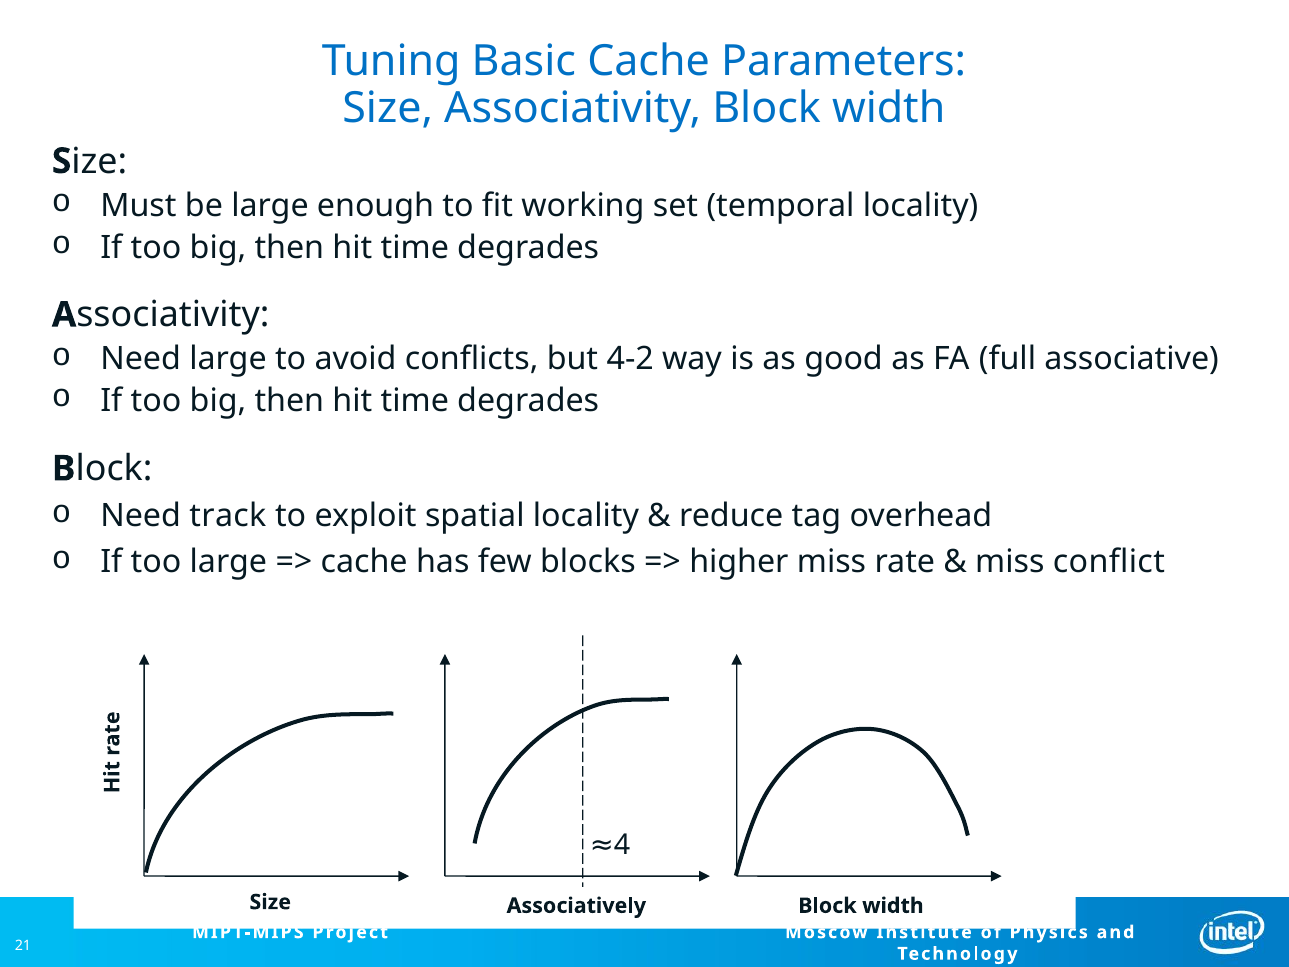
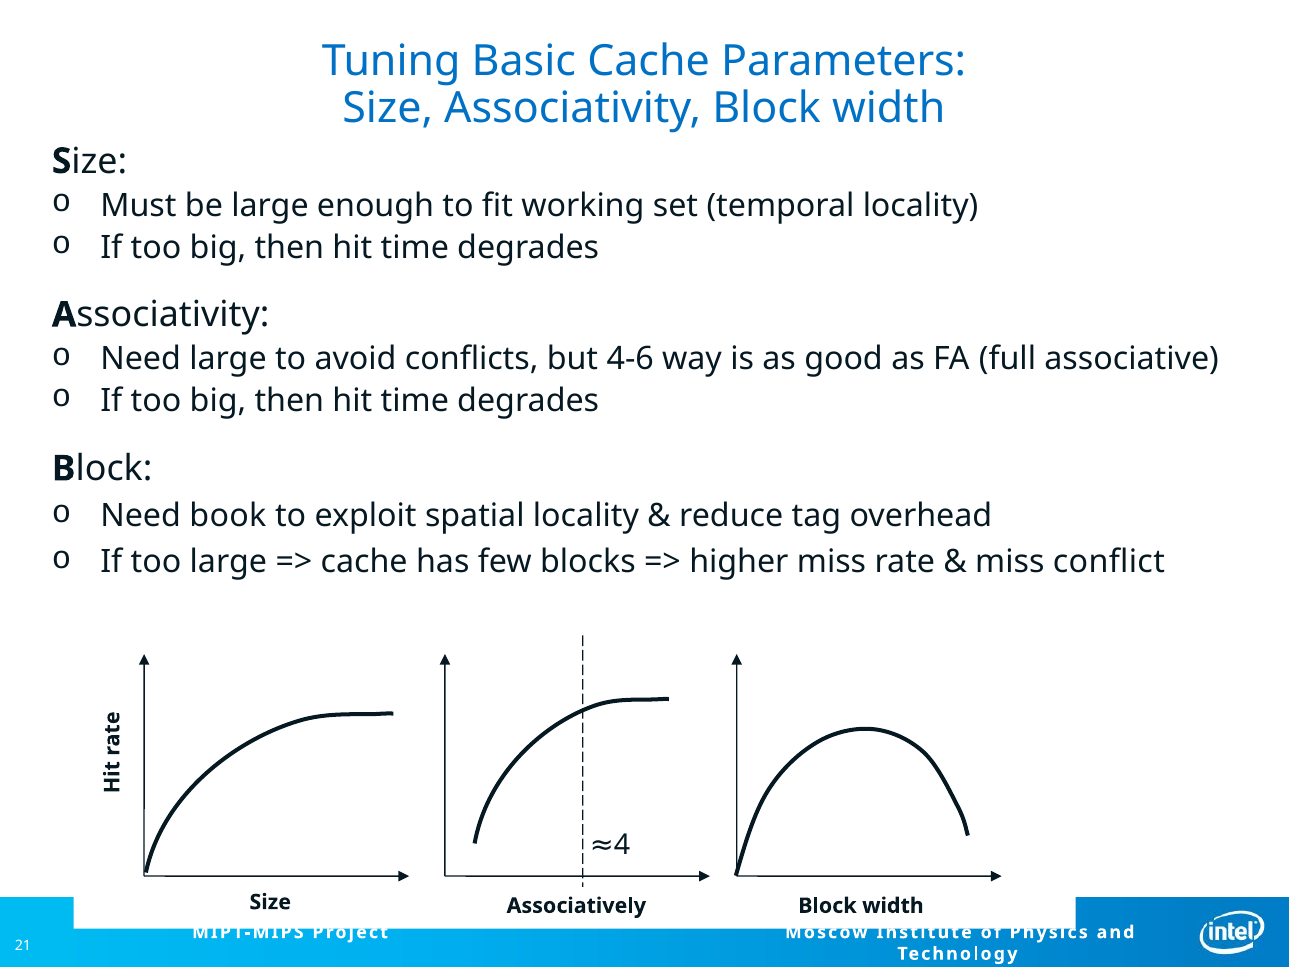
4-2: 4-2 -> 4-6 (630, 359)
track: track -> book (228, 516)
